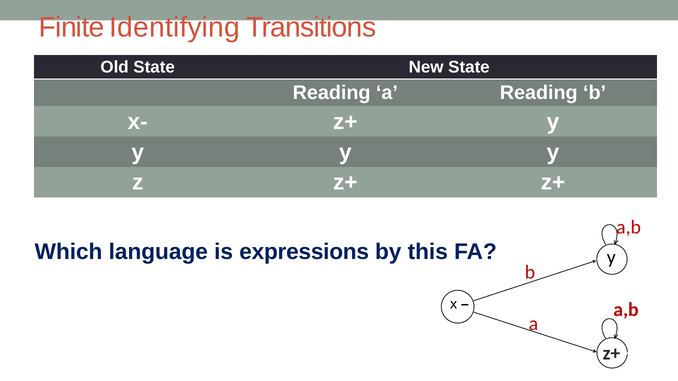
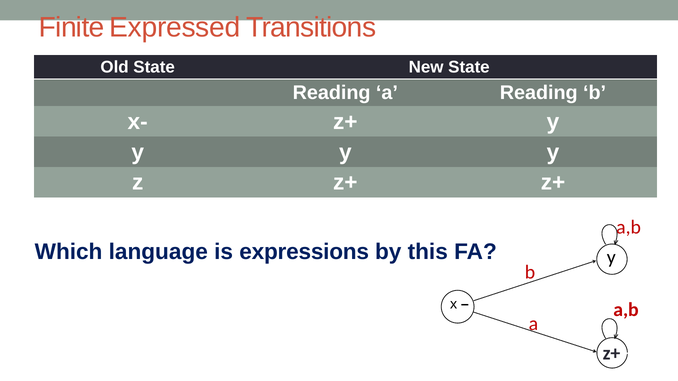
Identifying: Identifying -> Expressed (175, 27)
